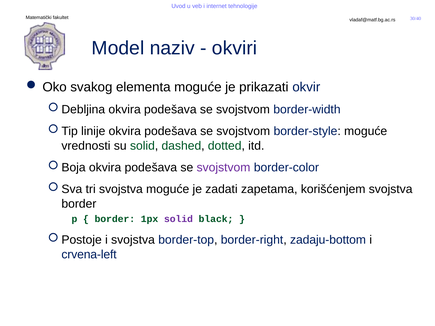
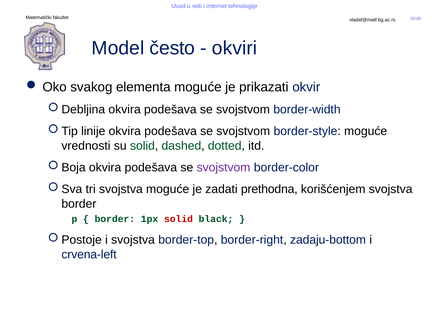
naziv: naziv -> često (172, 48)
zapetama: zapetama -> prethodna (269, 189)
solid colour: purple -> red (178, 219)
